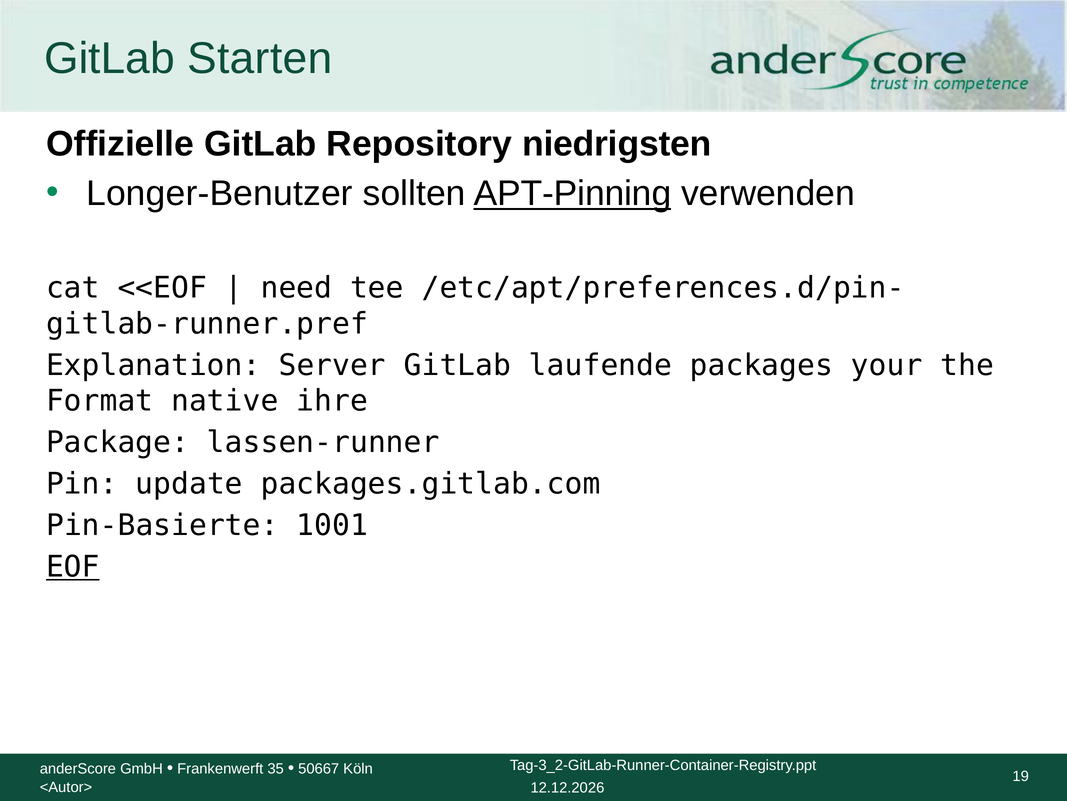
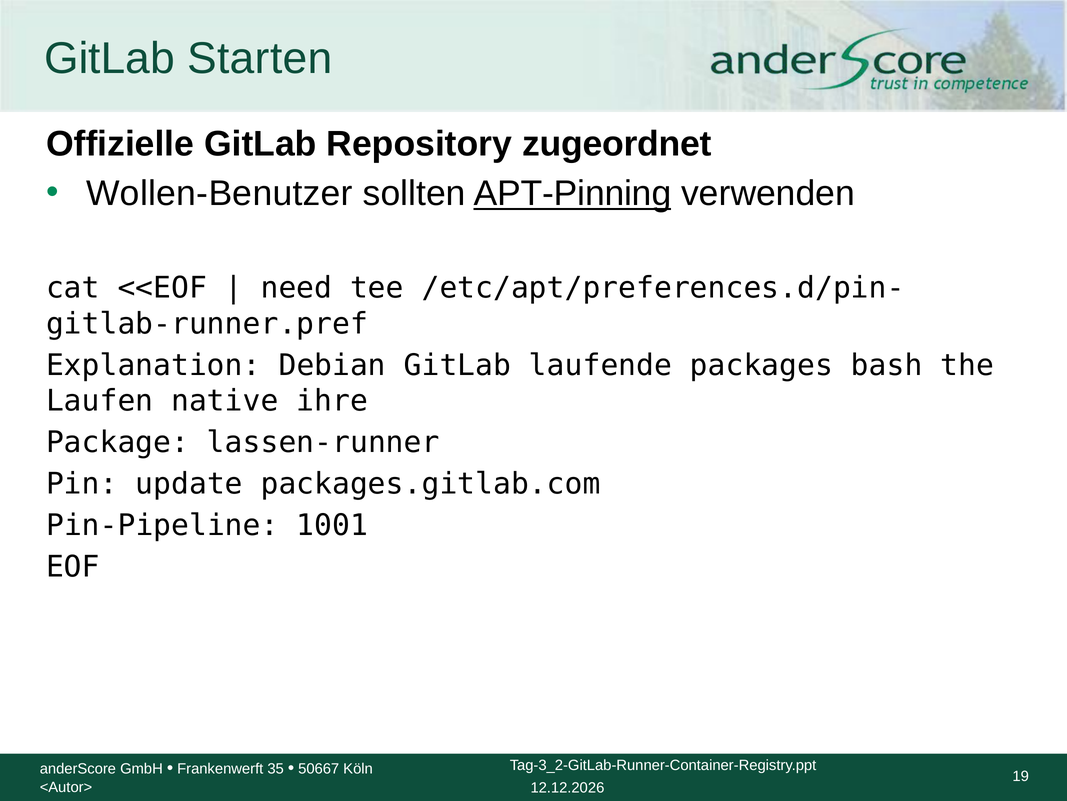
niedrigsten: niedrigsten -> zugeordnet (617, 144)
Longer-Benutzer: Longer-Benutzer -> Wollen-Benutzer (219, 193)
Server: Server -> Debian (332, 365)
your: your -> bash (887, 365)
Format: Format -> Laufen (100, 401)
Pin-Basierte: Pin-Basierte -> Pin-Pipeline (162, 525)
EOF underline: present -> none (73, 567)
